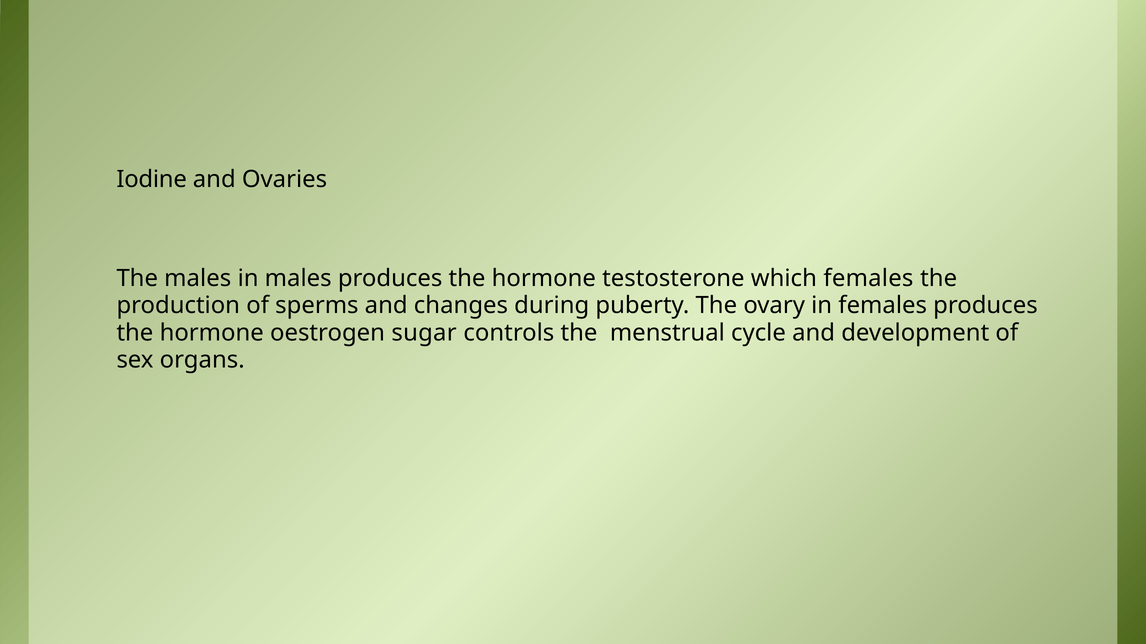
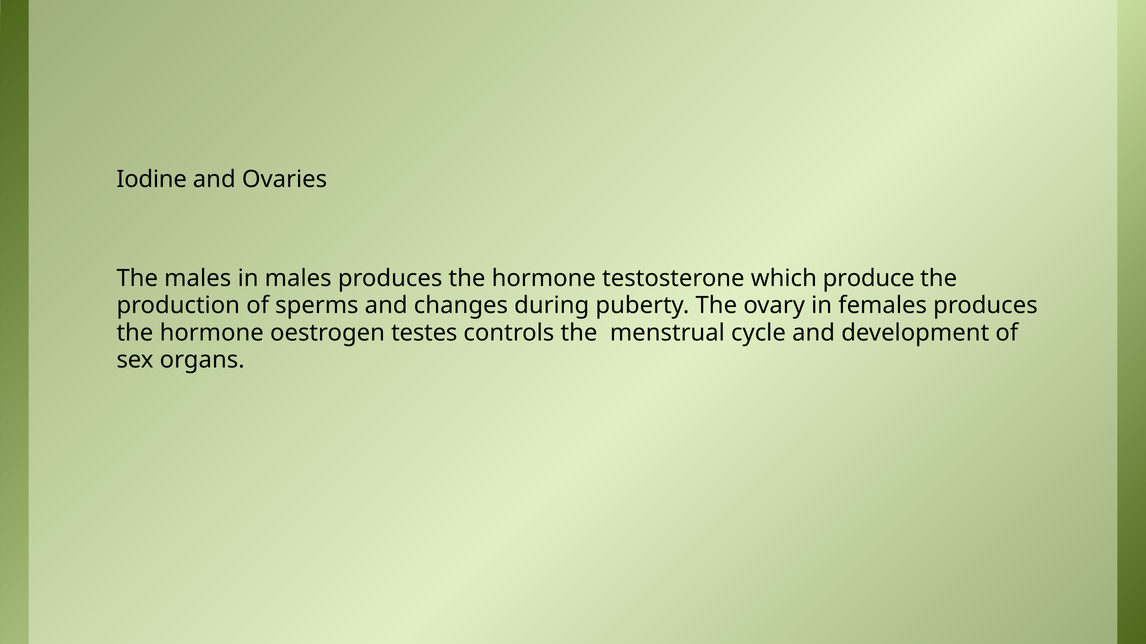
which females: females -> produce (869, 279)
sugar: sugar -> testes (424, 333)
